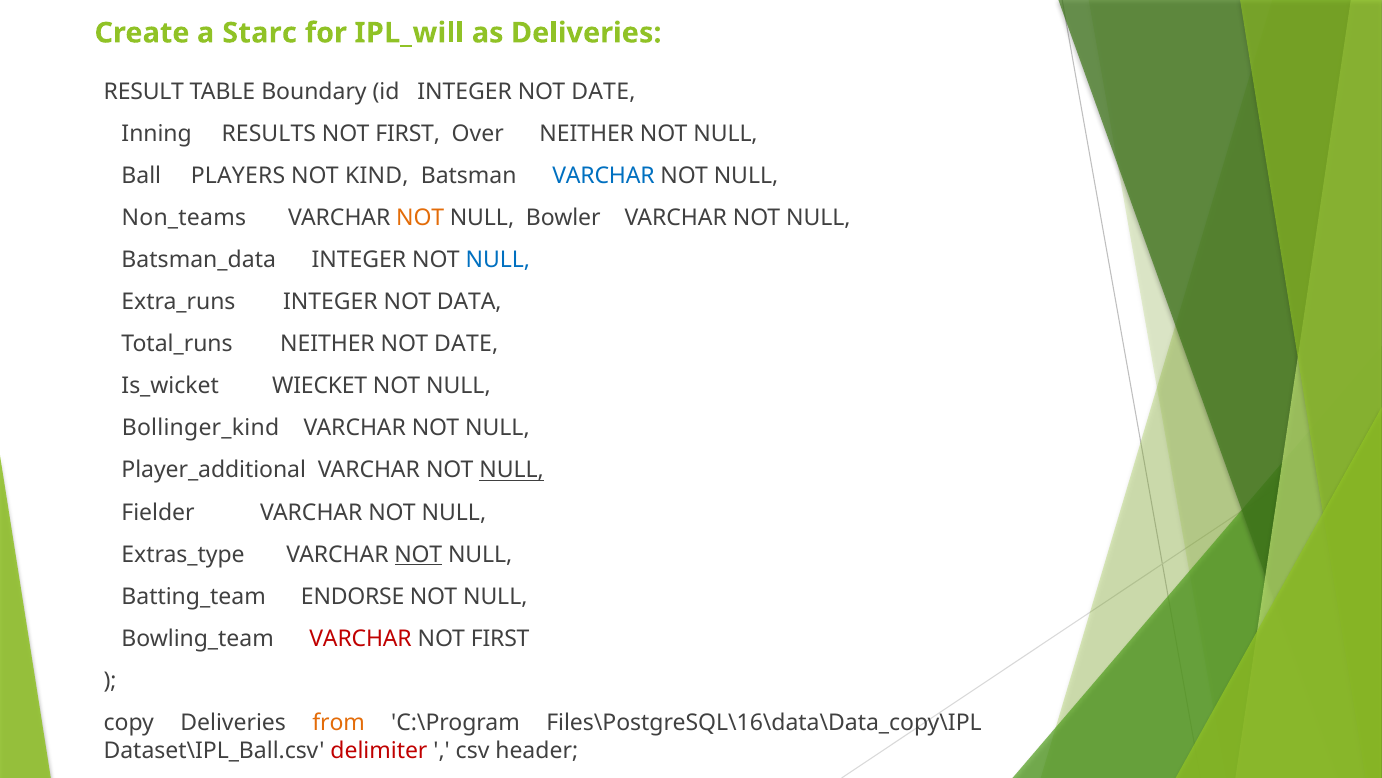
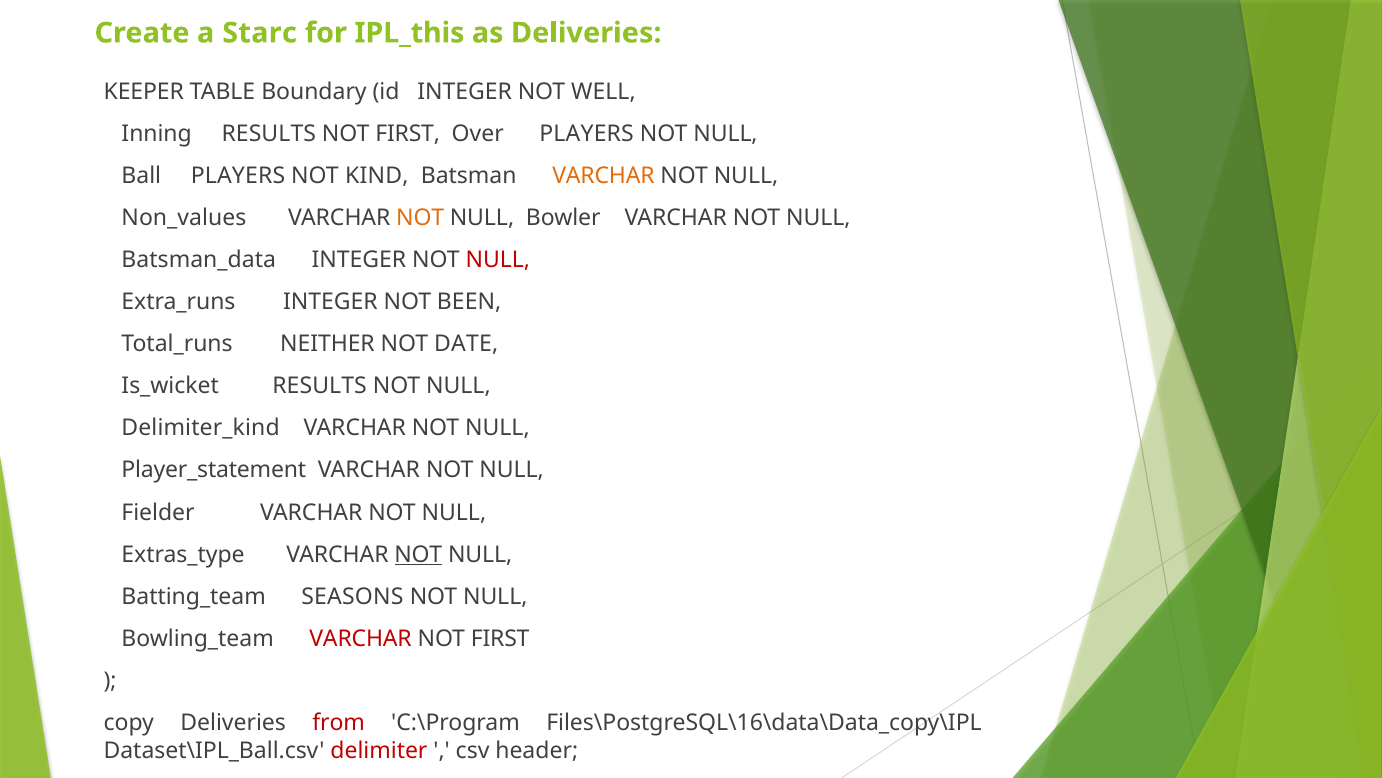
IPL_will: IPL_will -> IPL_this (409, 33)
RESULT: RESULT -> KEEPER (144, 92)
INTEGER NOT DATE: DATE -> WELL (603, 92)
Over NEITHER: NEITHER -> PLAYERS (587, 134)
VARCHAR colour: blue -> orange (603, 176)
Non_teams: Non_teams -> Non_values (184, 218)
NULL colour: blue -> red (498, 260)
DATA: DATA -> BEEN (469, 302)
Is_wicket WIECKET: WIECKET -> RESULTS (320, 386)
Bollinger_kind: Bollinger_kind -> Delimiter_kind (201, 428)
Player_additional: Player_additional -> Player_statement (214, 470)
NULL underline: present -> none (512, 470)
ENDORSE: ENDORSE -> SEASONS (352, 596)
from colour: orange -> red (339, 722)
